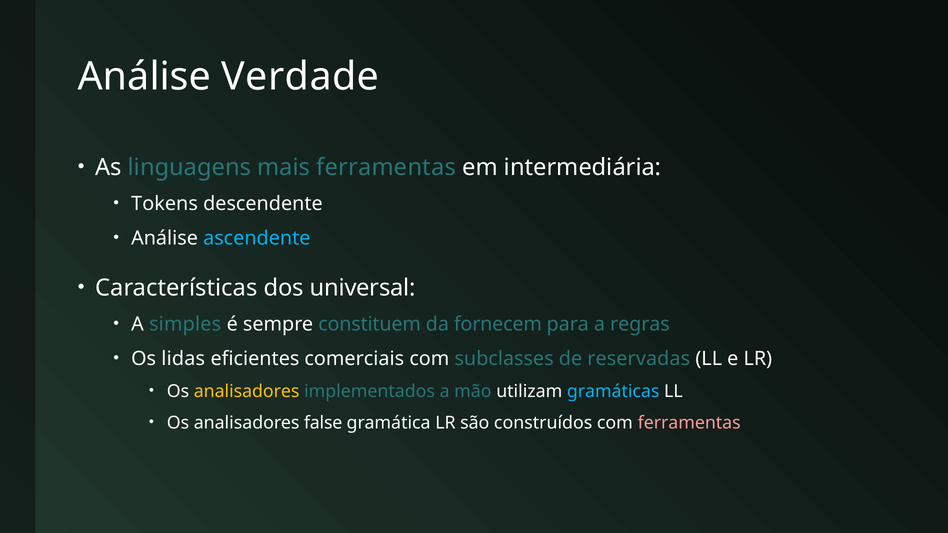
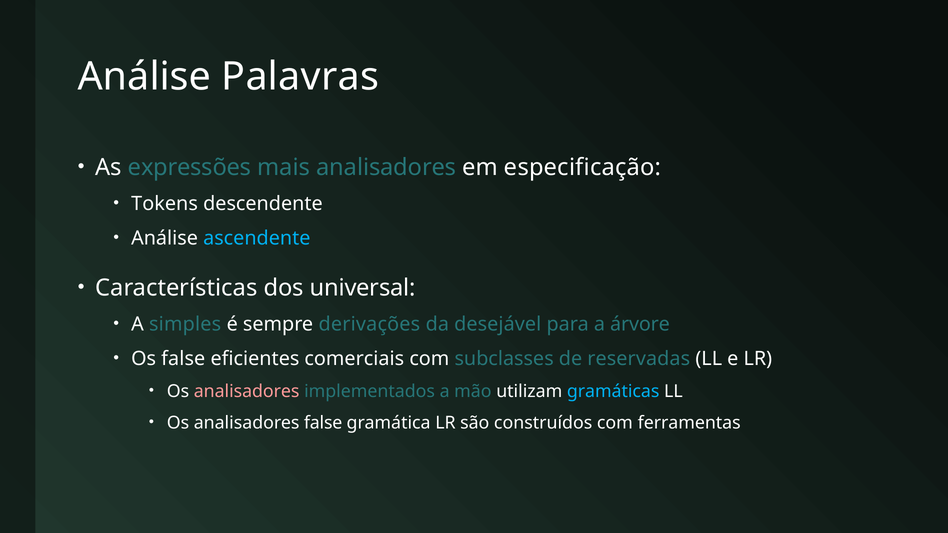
Verdade: Verdade -> Palavras (300, 77)
linguagens: linguagens -> expressões (190, 167)
mais ferramentas: ferramentas -> analisadores (386, 167)
intermediária: intermediária -> especificação (583, 167)
constituem: constituem -> derivações (369, 325)
fornecem: fornecem -> desejável (498, 325)
regras: regras -> árvore (640, 325)
Os lidas: lidas -> false (183, 359)
analisadores colour: yellow -> pink (247, 391)
ferramentas colour: pink -> white (689, 423)
